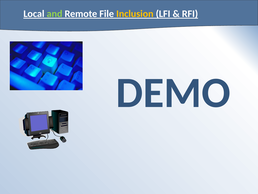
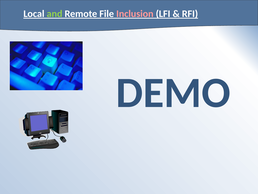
Inclusion colour: yellow -> pink (135, 14)
